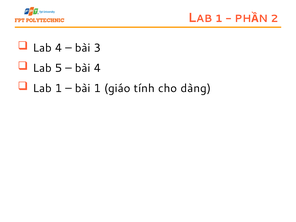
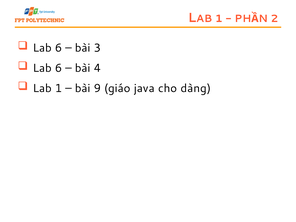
4: 4 -> 6 (59, 48)
5: 5 -> 6 (59, 68)
bài 1: 1 -> 9 (97, 88)
tính: tính -> java (144, 88)
